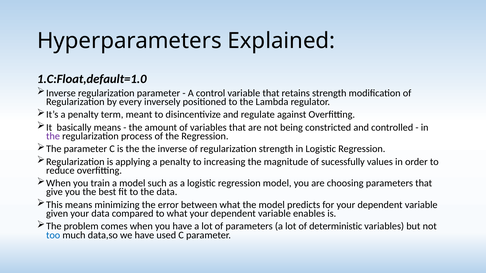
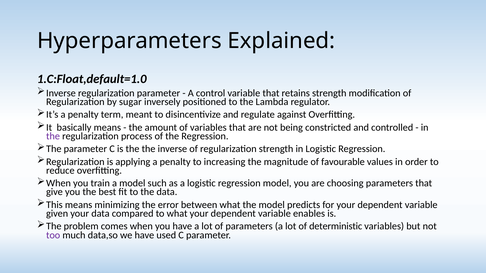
every: every -> sugar (130, 102)
sucessfully: sucessfully -> favourable (343, 162)
too colour: blue -> purple (53, 235)
